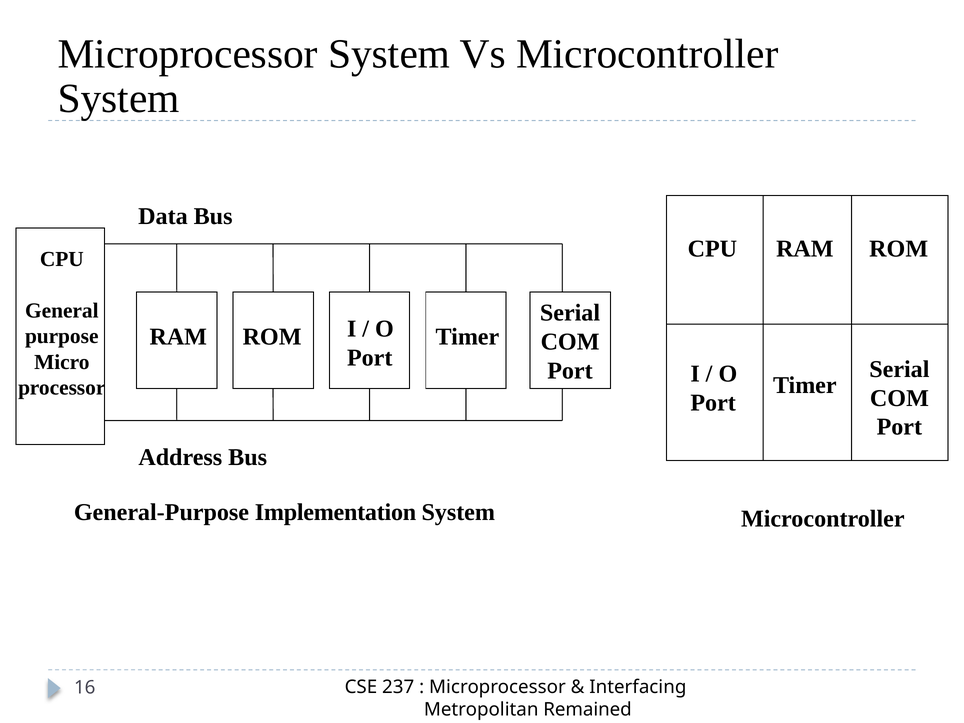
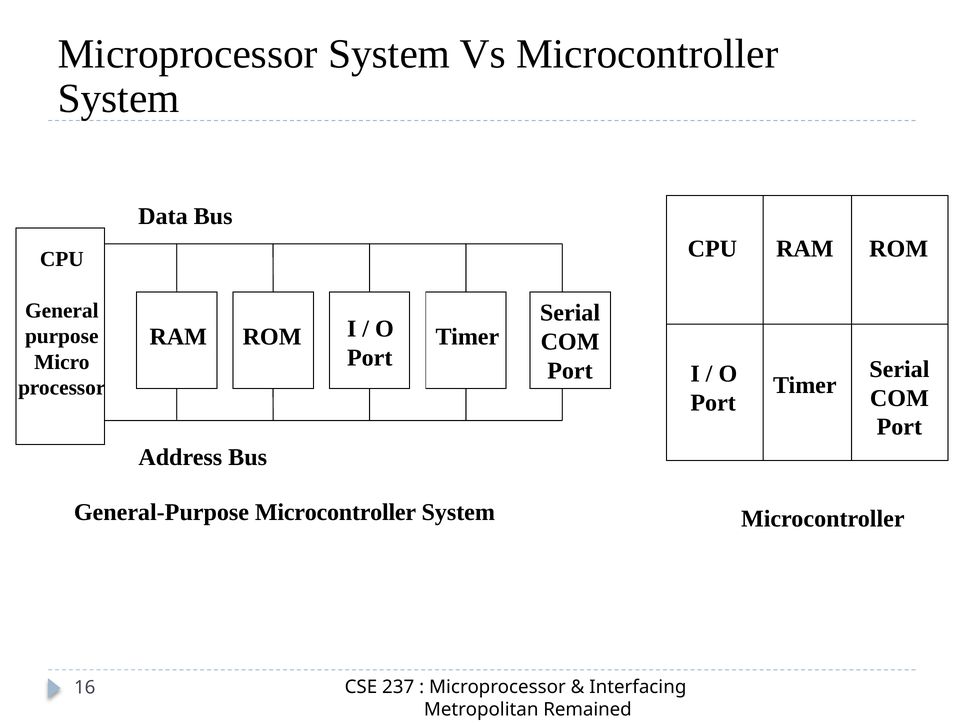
General-Purpose Implementation: Implementation -> Microcontroller (336, 512)
